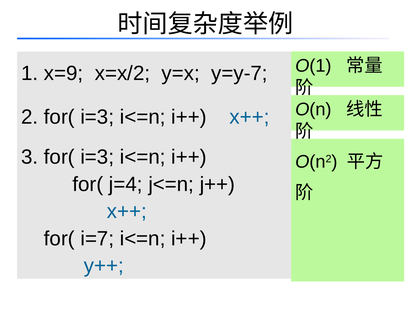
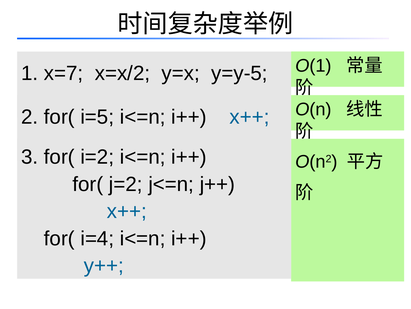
x=9: x=9 -> x=7 (64, 73)
y=y-7: y=y-7 -> y=y-5 (239, 73)
2 for( i=3: i=3 -> i=5 (97, 117)
3 for( i=3: i=3 -> i=2 (97, 157)
j=4: j=4 -> j=2 (126, 184)
i=7: i=7 -> i=4 (97, 238)
